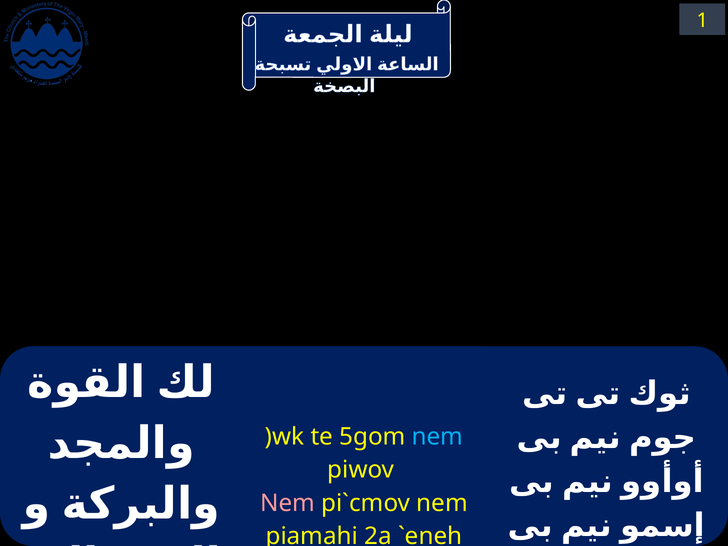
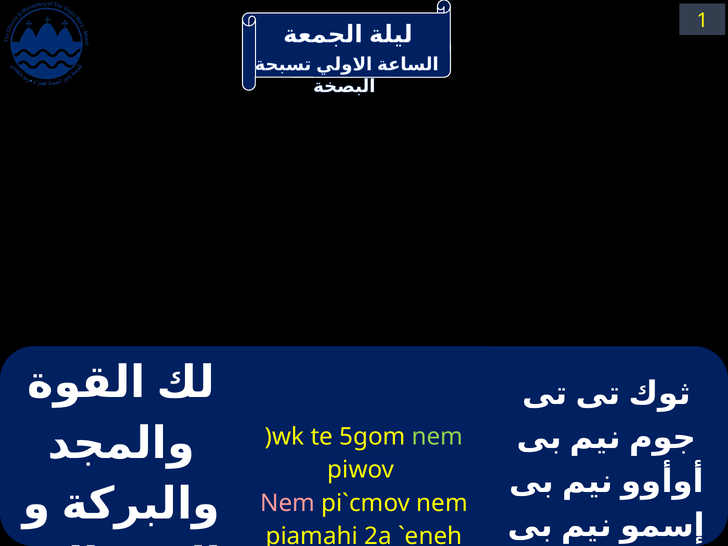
nem colour: light blue -> light green (437, 437)
